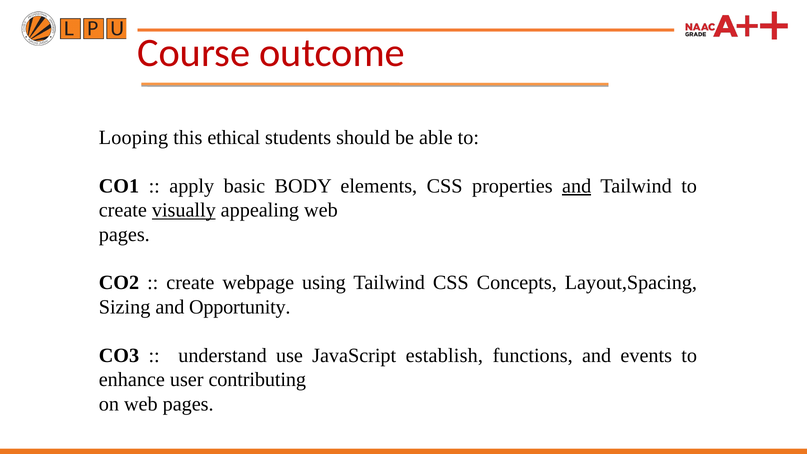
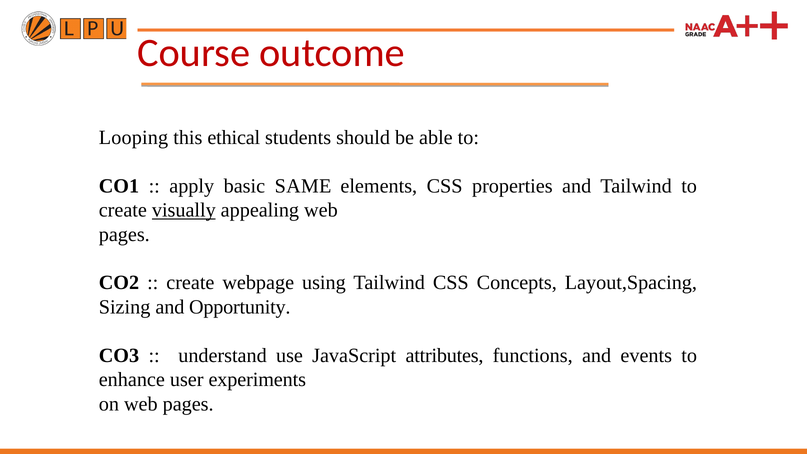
BODY: BODY -> SAME (303, 186)
and underline: present -> none (577, 186)
establish: establish -> attributes (445, 355)
contributing: contributing -> experiments (257, 380)
